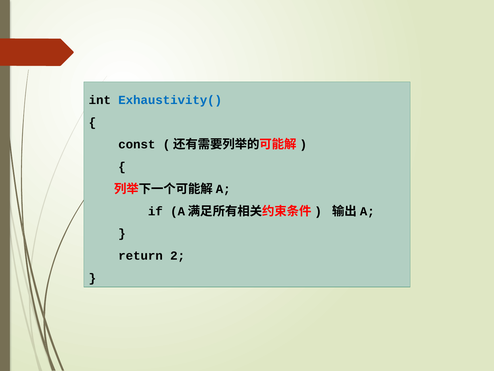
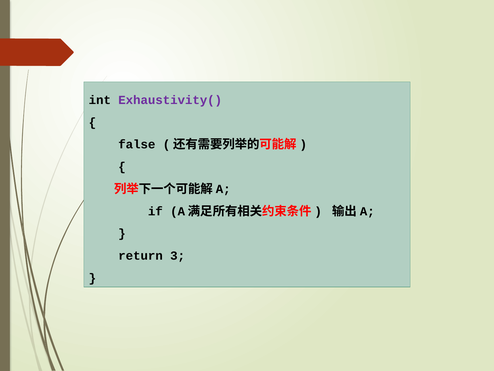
Exhaustivity( colour: blue -> purple (170, 100)
const: const -> false (137, 144)
2: 2 -> 3 (178, 255)
